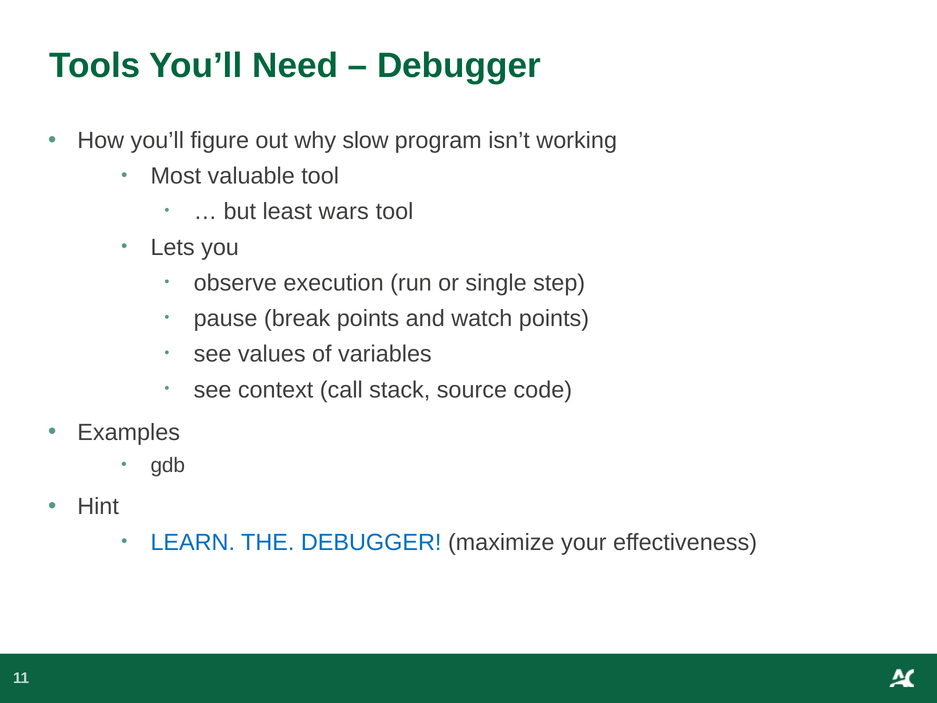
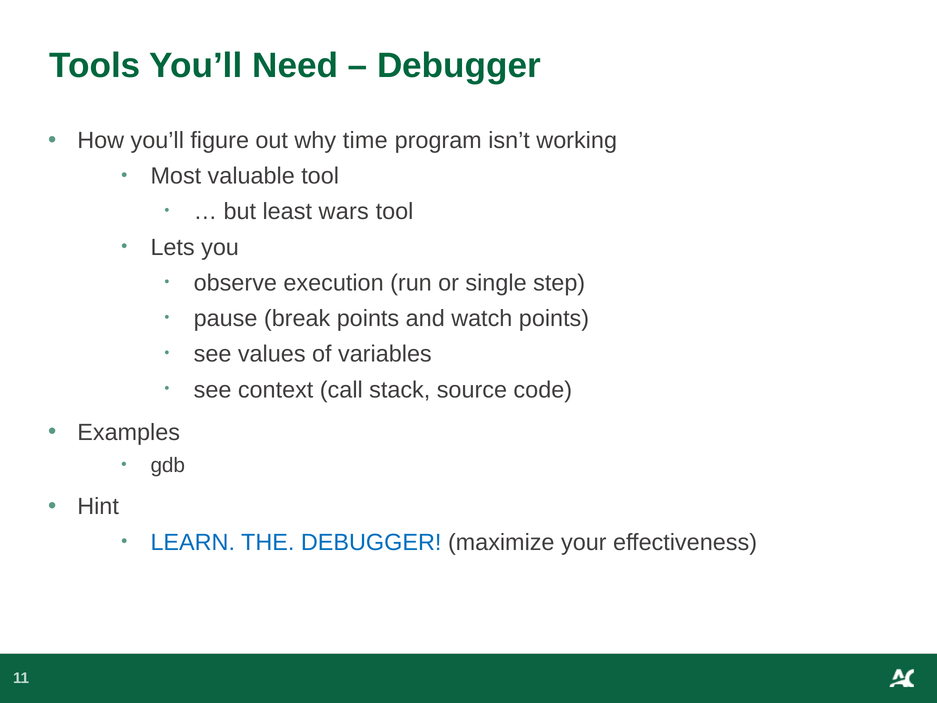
slow: slow -> time (365, 140)
